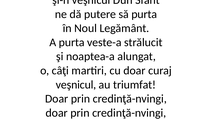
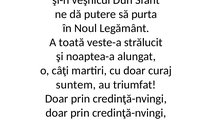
A purta: purta -> toată (72, 42)
veşnicul: veşnicul -> suntem (76, 85)
